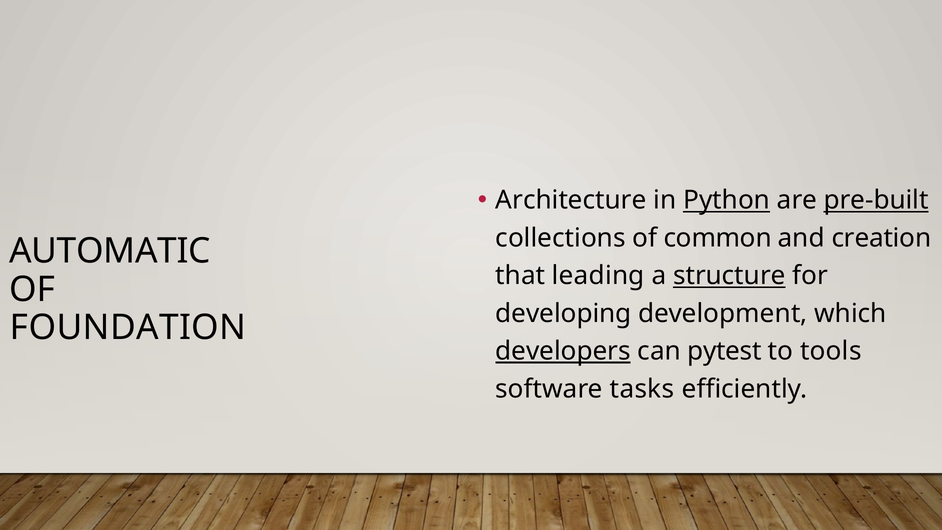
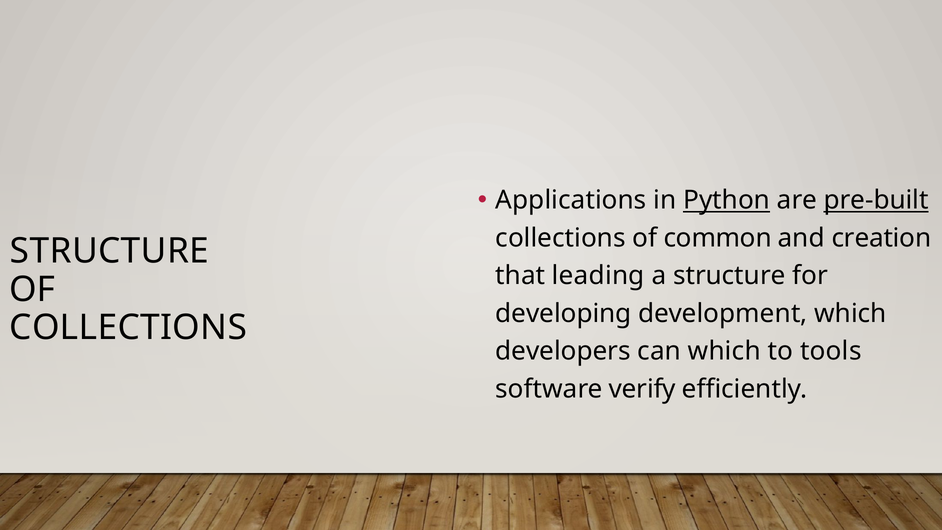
Architecture: Architecture -> Applications (571, 200)
AUTOMATIC: AUTOMATIC -> STRUCTURE (109, 251)
structure underline: present -> none (729, 276)
FOUNDATION: FOUNDATION -> COLLECTIONS (128, 328)
developers underline: present -> none (563, 351)
can pytest: pytest -> which (724, 351)
tasks: tasks -> verify (642, 389)
